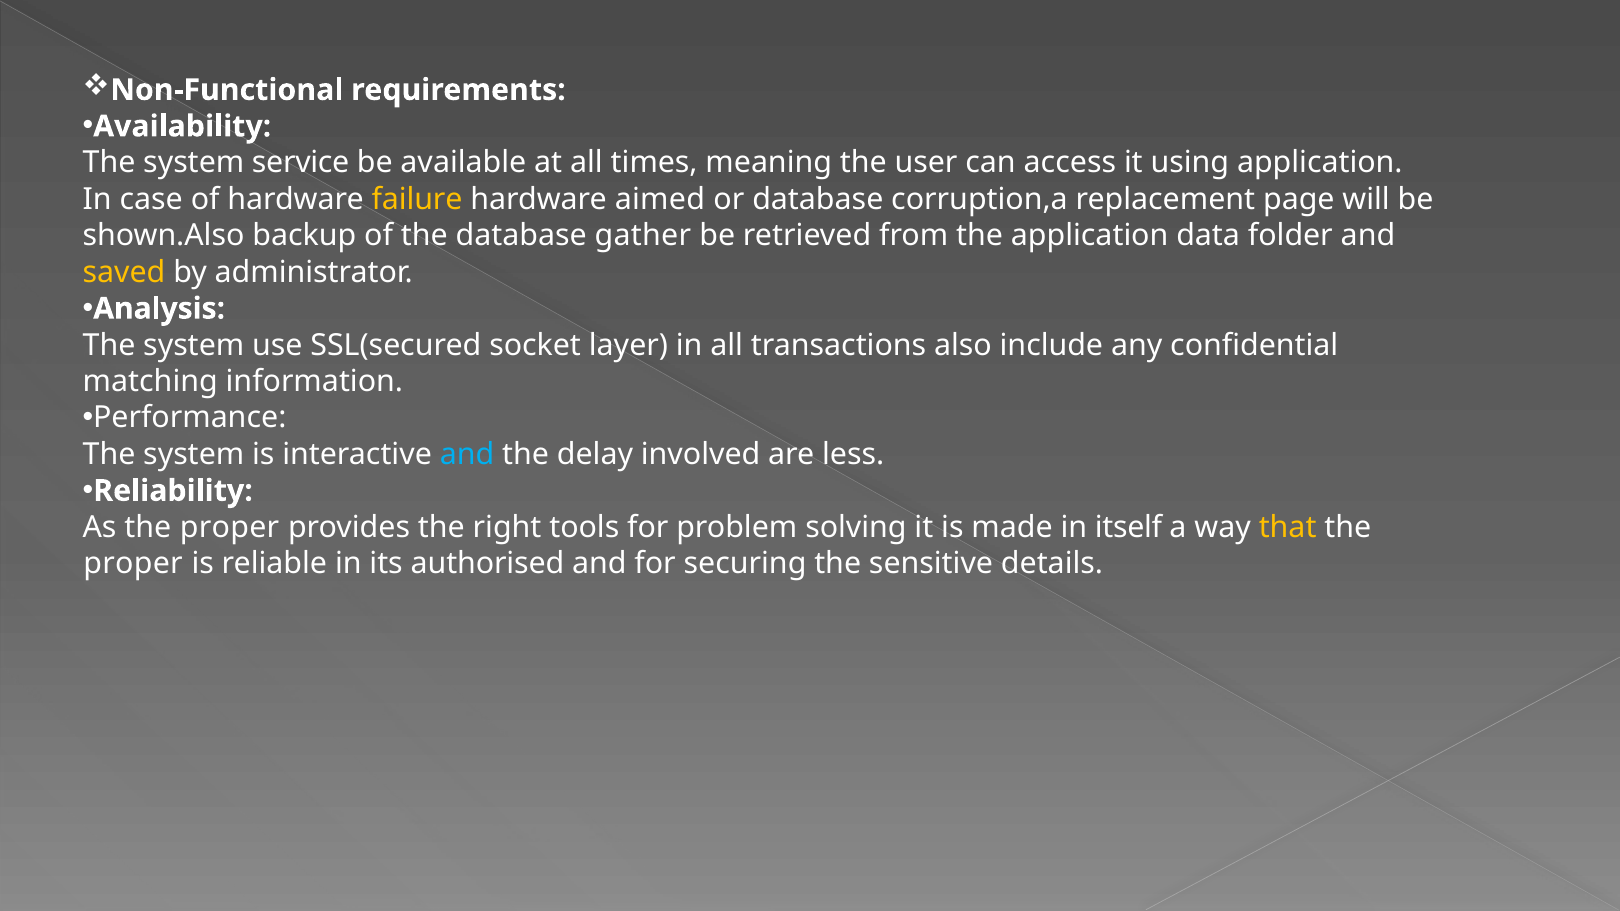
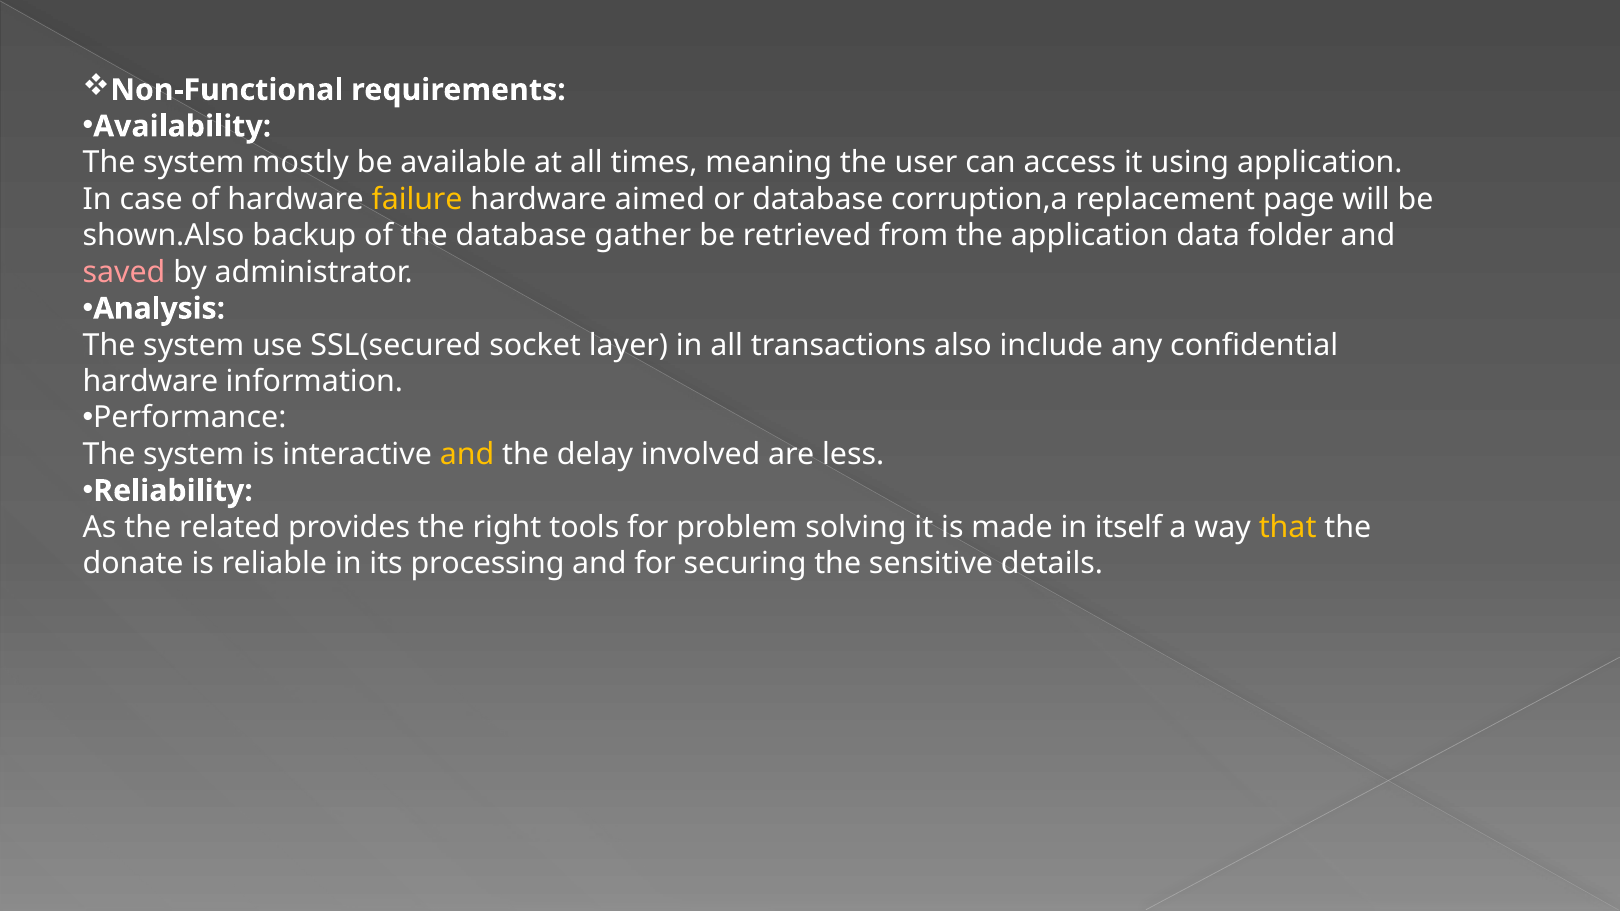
service: service -> mostly (300, 163)
saved colour: yellow -> pink (124, 272)
matching: matching -> hardware (150, 382)
and colour: light blue -> yellow (467, 454)
As the proper: proper -> related (230, 527)
proper: proper -> donate (133, 564)
authorised: authorised -> processing (488, 564)
